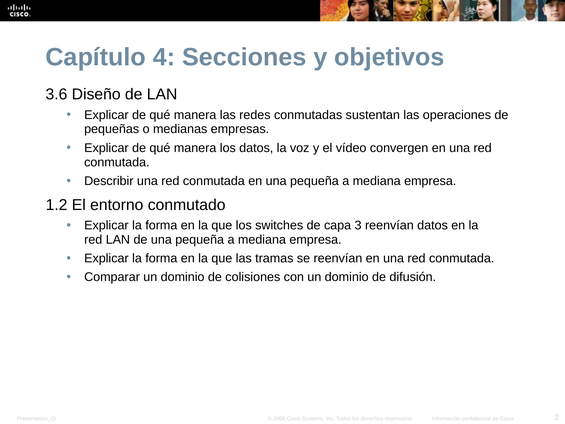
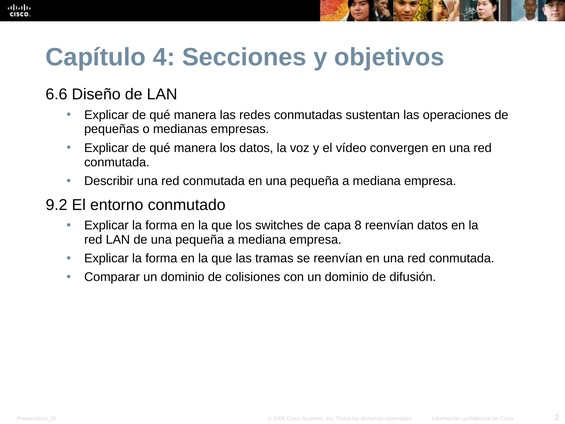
3.6: 3.6 -> 6.6 (56, 94)
1.2: 1.2 -> 9.2 (57, 205)
3: 3 -> 8 (358, 225)
